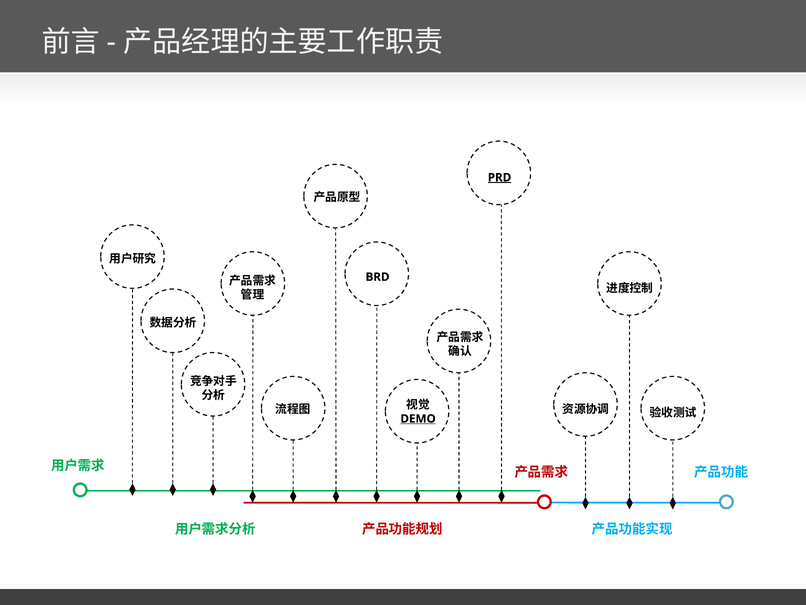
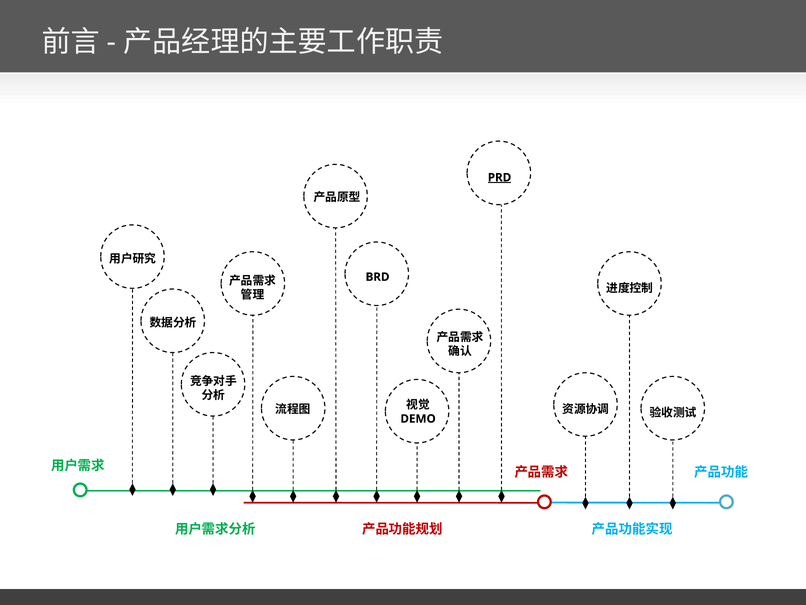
DEMO underline: present -> none (418, 418)
